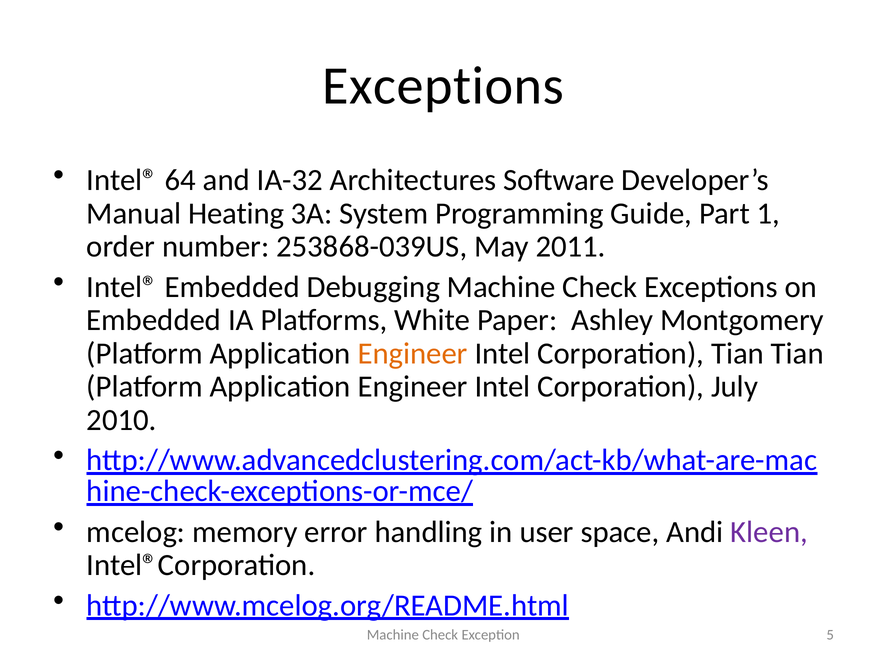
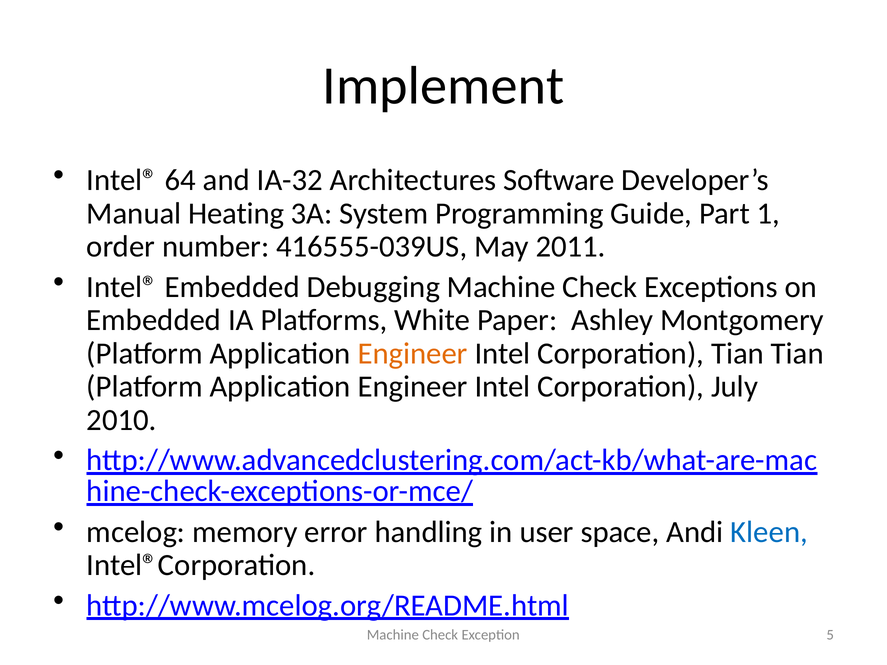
Exceptions: Exceptions -> Implement (443, 86)
253868-039US: 253868-039US -> 416555-039US (372, 247)
Kleen colour: purple -> blue (769, 532)
